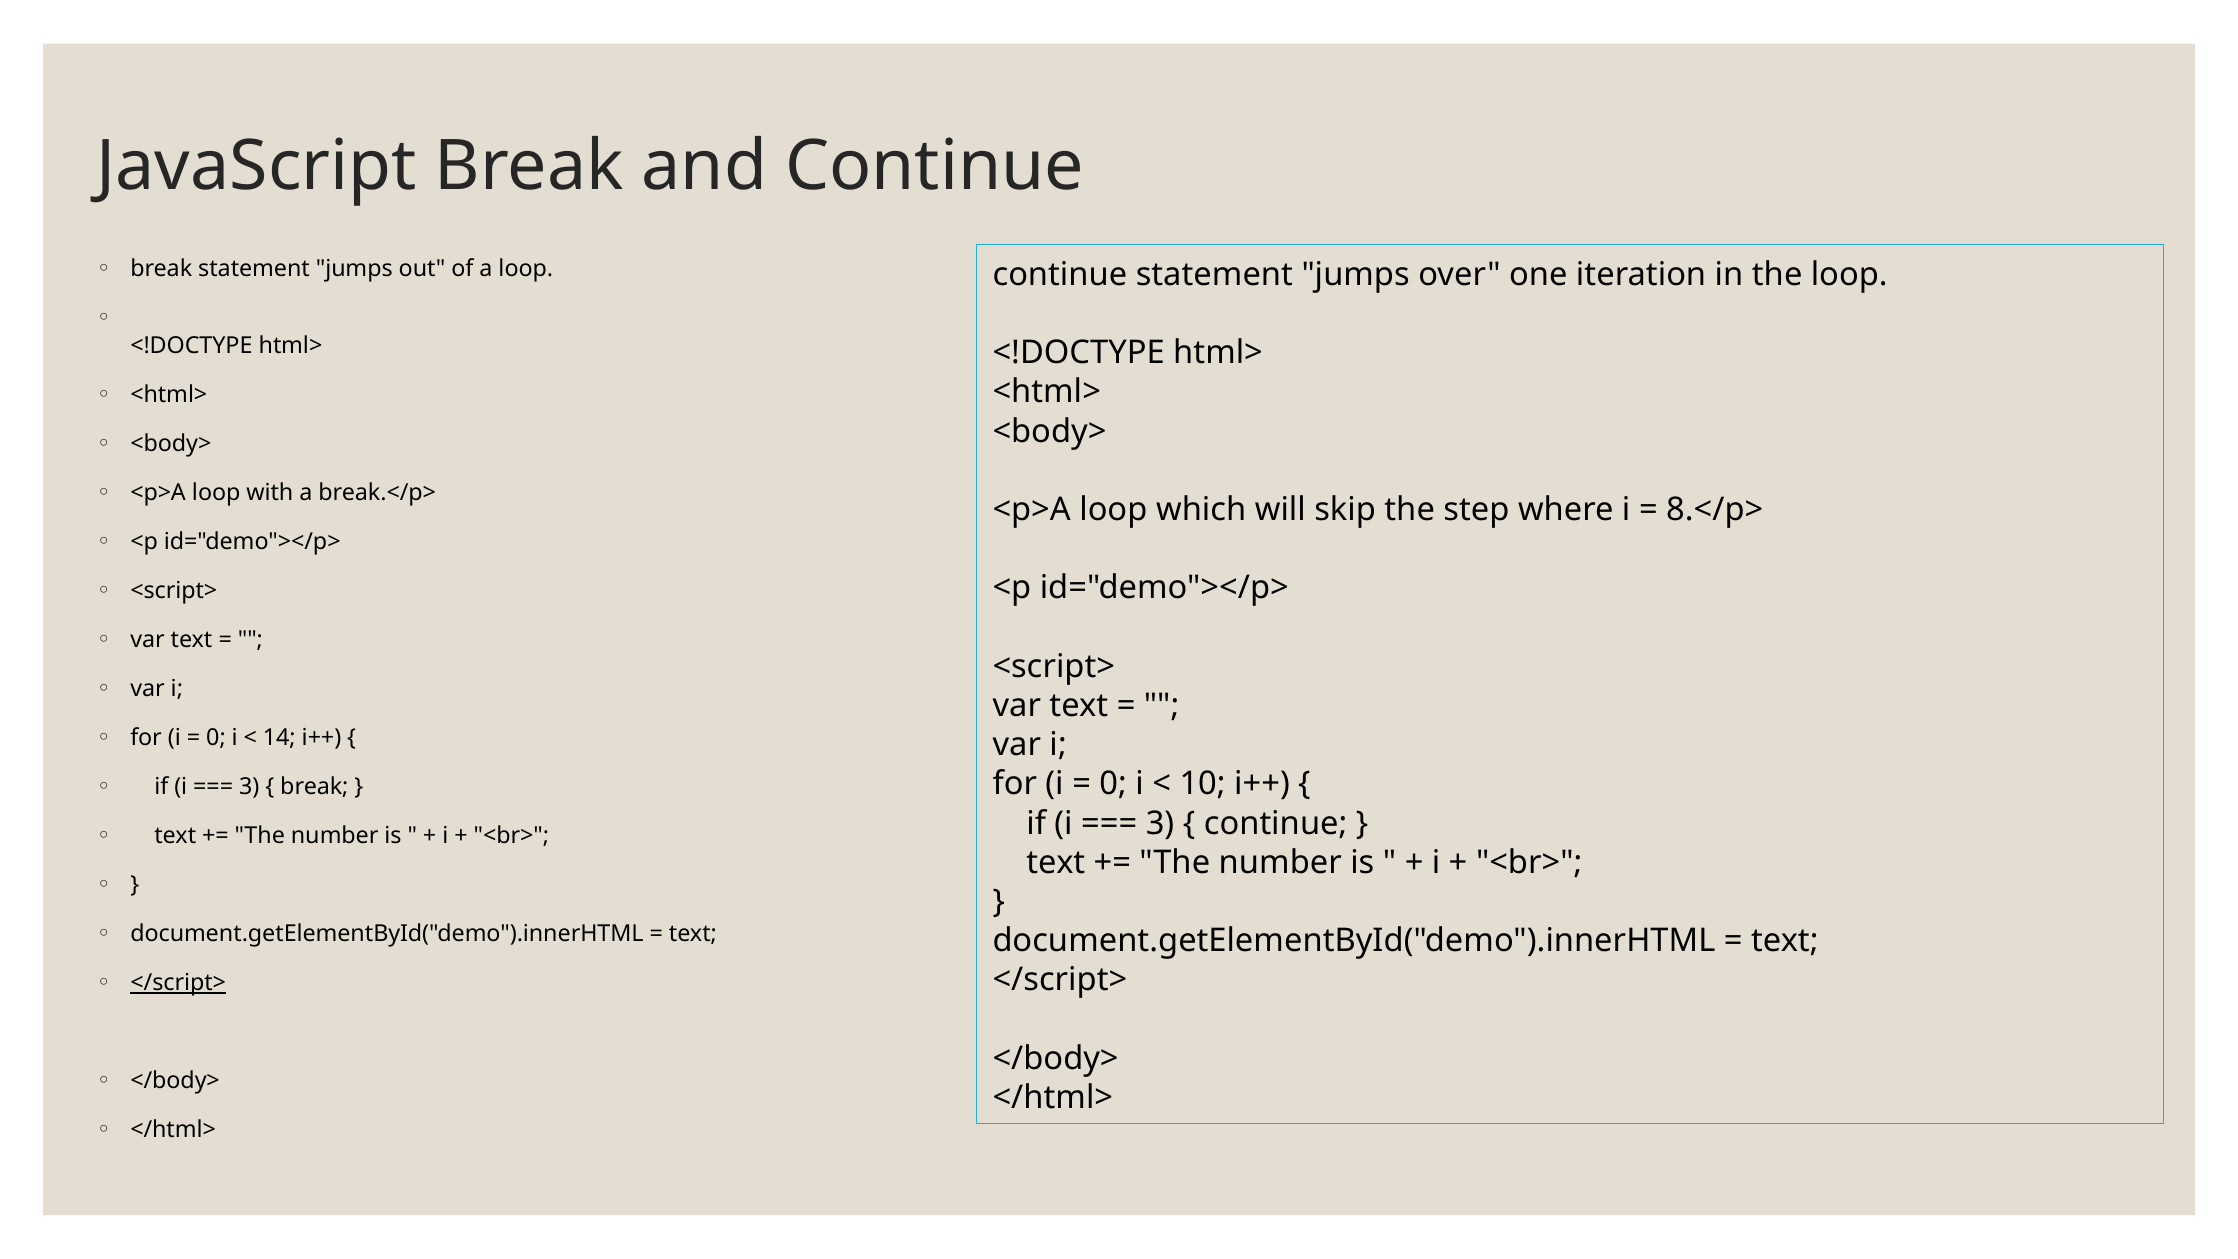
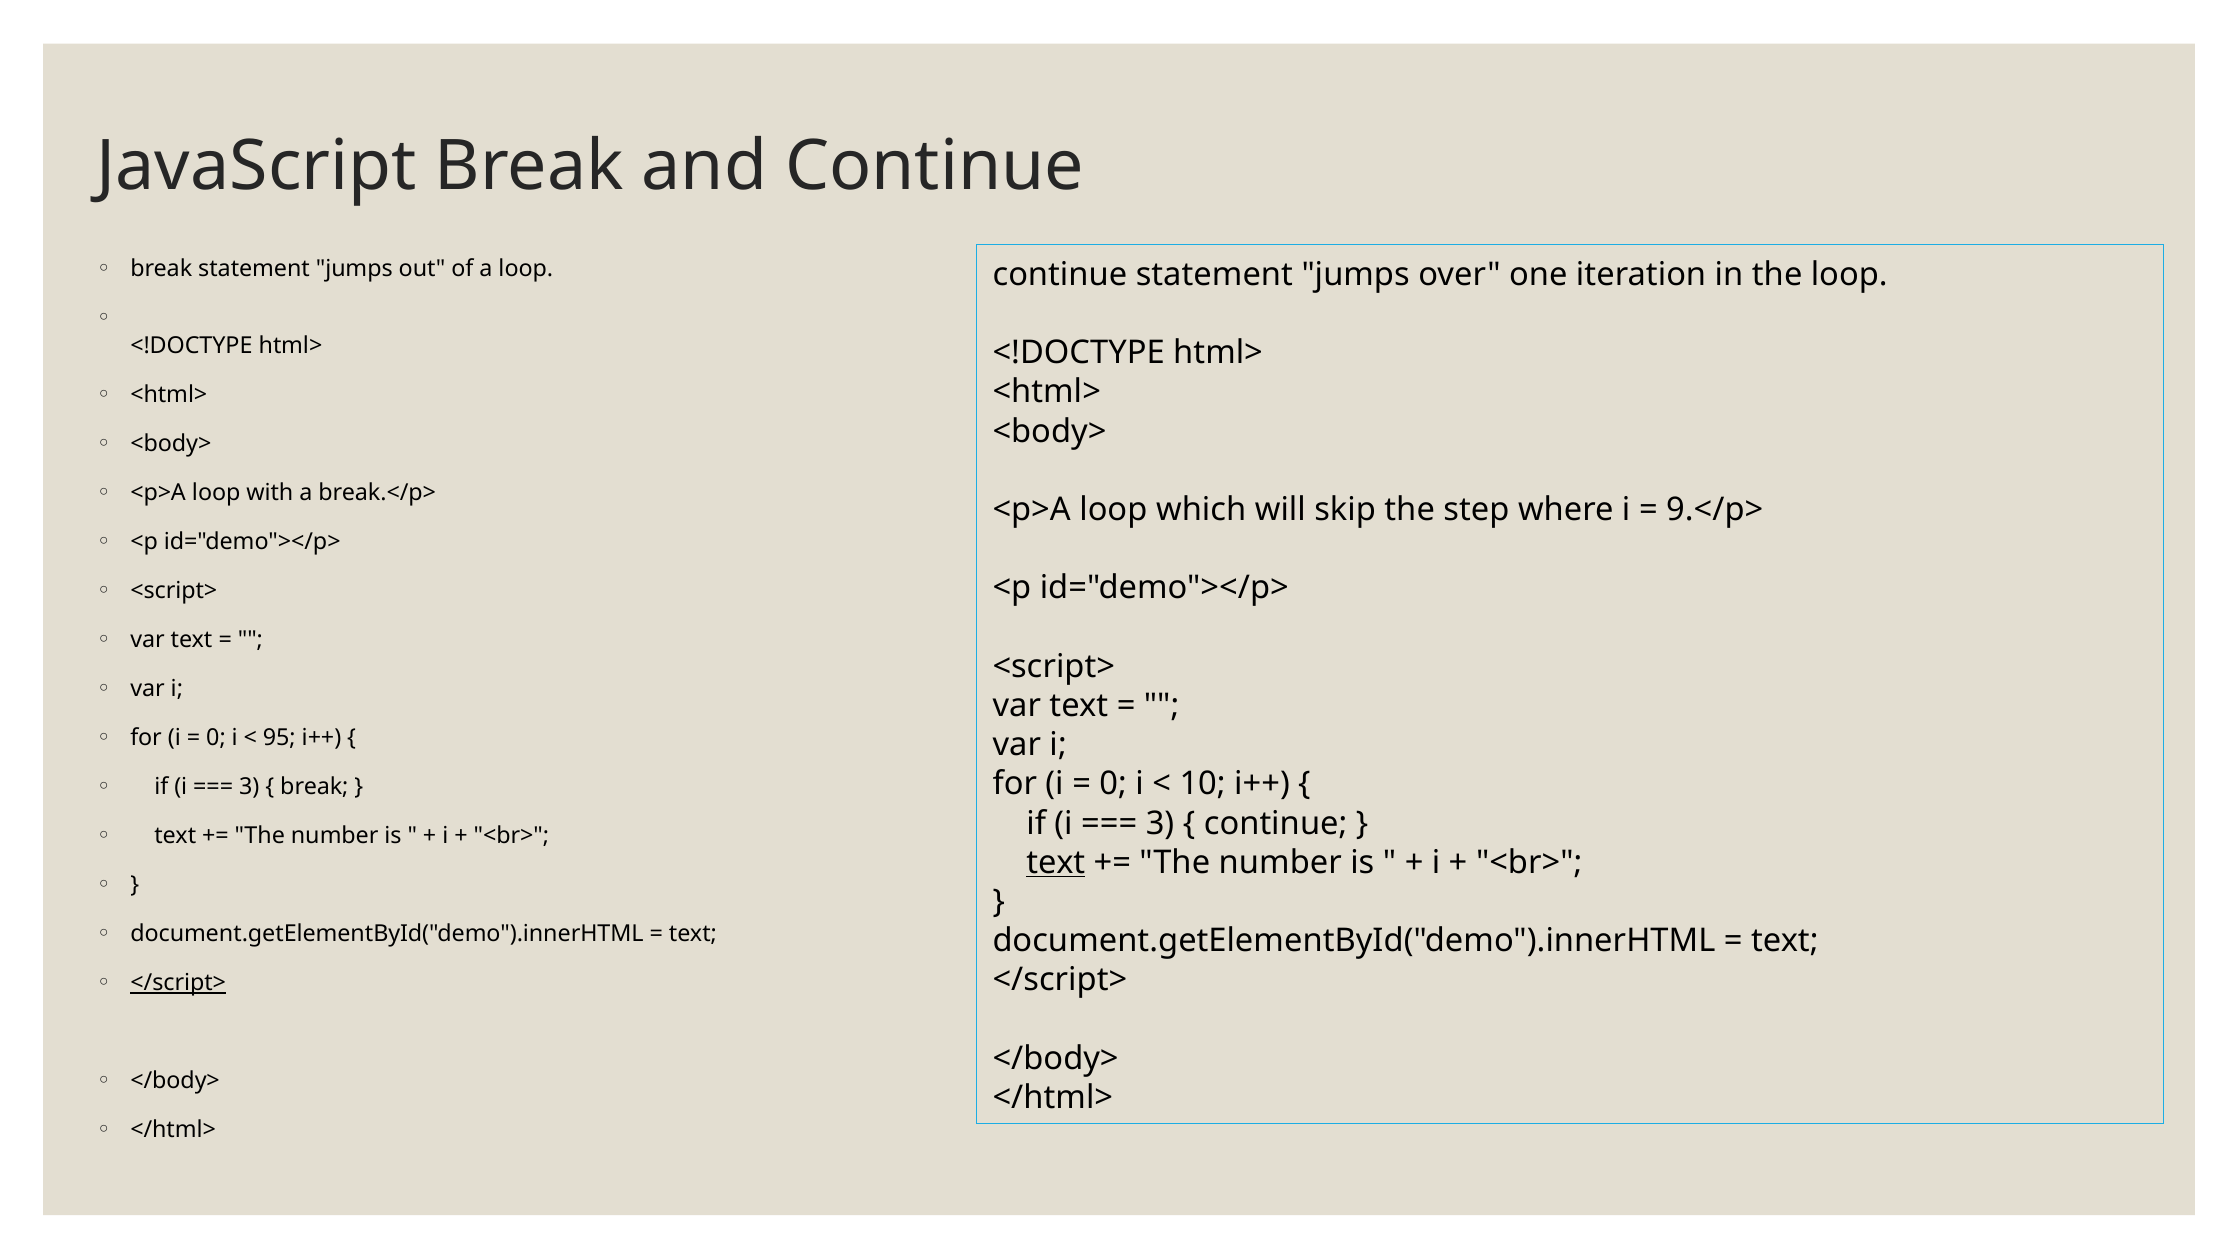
8.</p>: 8.</p> -> 9.</p> (1715, 510)
14: 14 -> 95 (279, 738)
text underline: none -> present (1056, 862)
